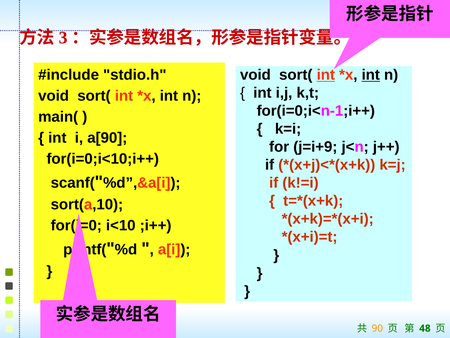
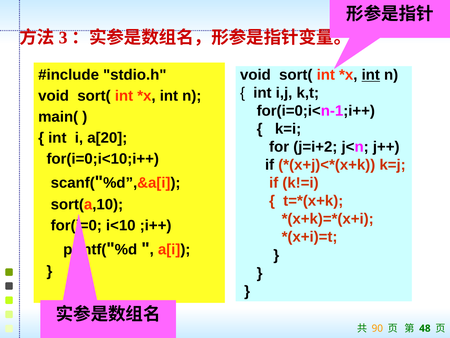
int underline: present -> none (326, 75)
a[90: a[90 -> a[20 (107, 138)
j=i+9: j=i+9 -> j=i+2 (315, 147)
